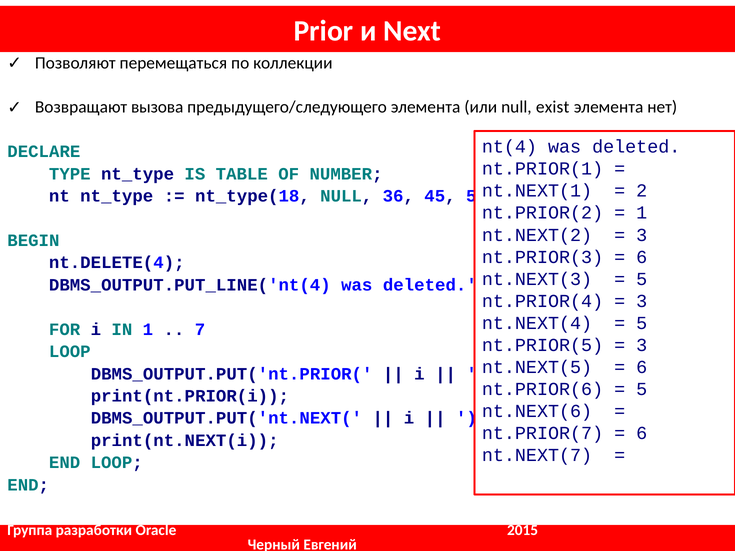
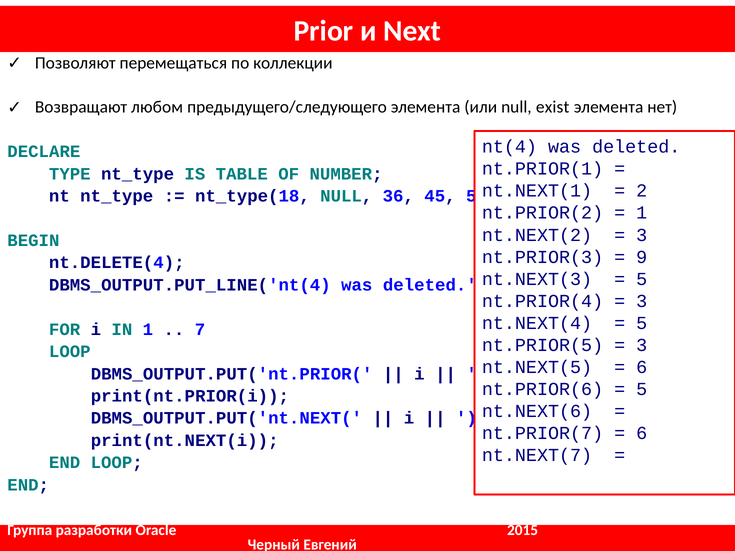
вызова: вызова -> любом (157, 107)
6: 6 -> 9 (642, 257)
